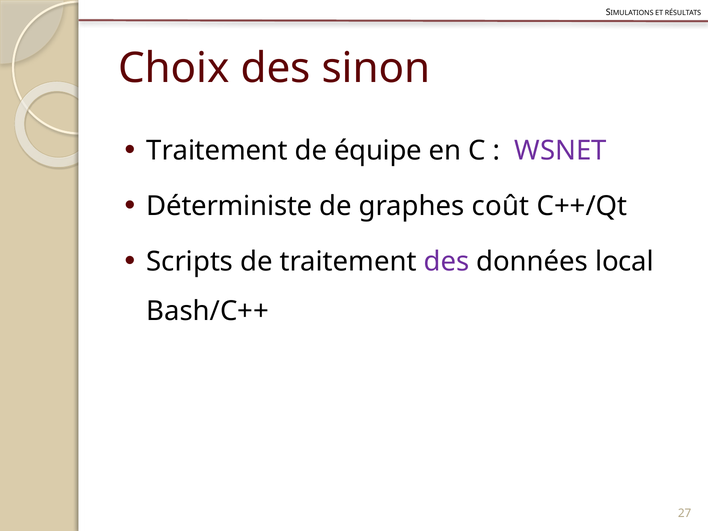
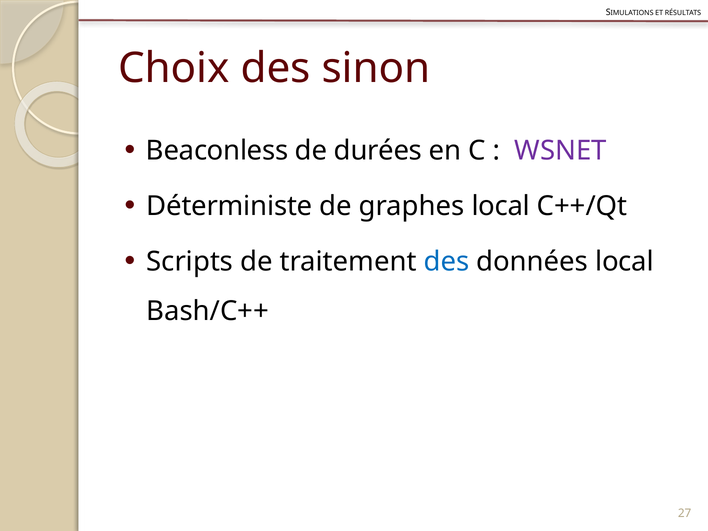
Traitement: Traitement -> Beaconless (217, 151)
équipe: équipe -> durées (378, 151)
graphes coût: coût -> local (501, 206)
des colour: purple -> blue (446, 262)
